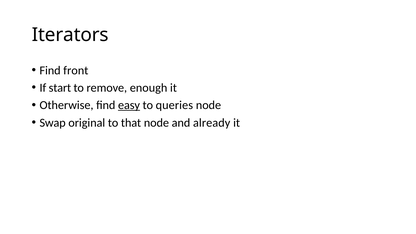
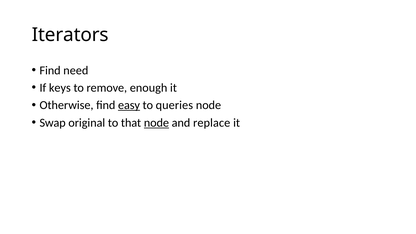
front: front -> need (76, 70)
start: start -> keys (60, 88)
node underline: none -> present (156, 123)
already: already -> replace (212, 123)
